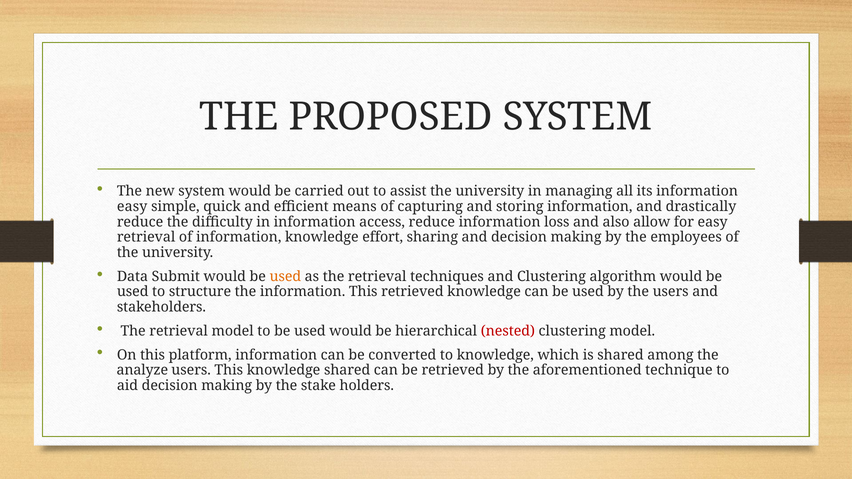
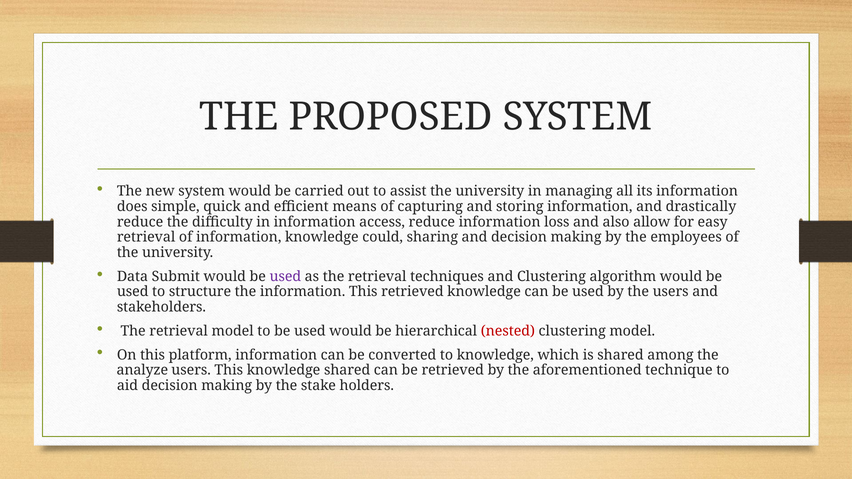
easy: easy -> does (132, 207)
effort: effort -> could (383, 237)
used colour: orange -> purple (285, 277)
